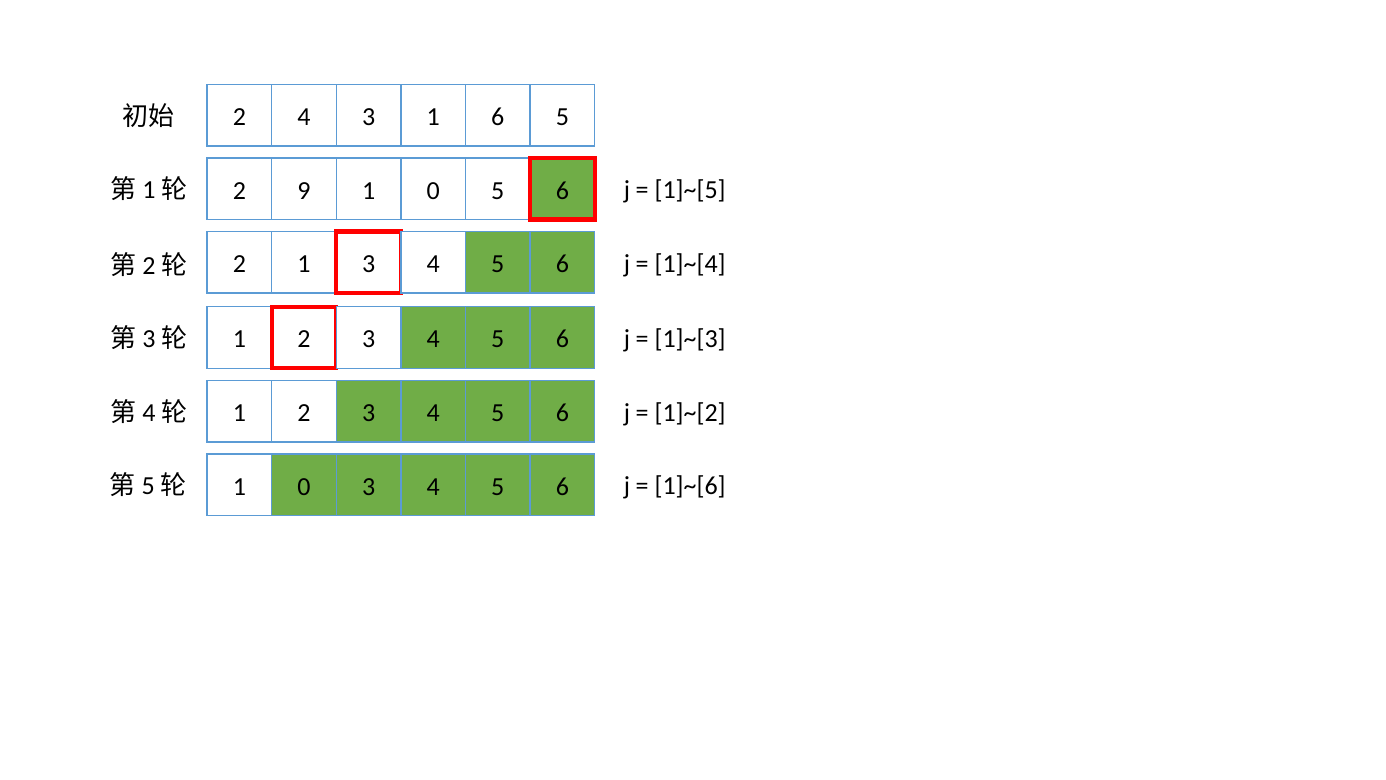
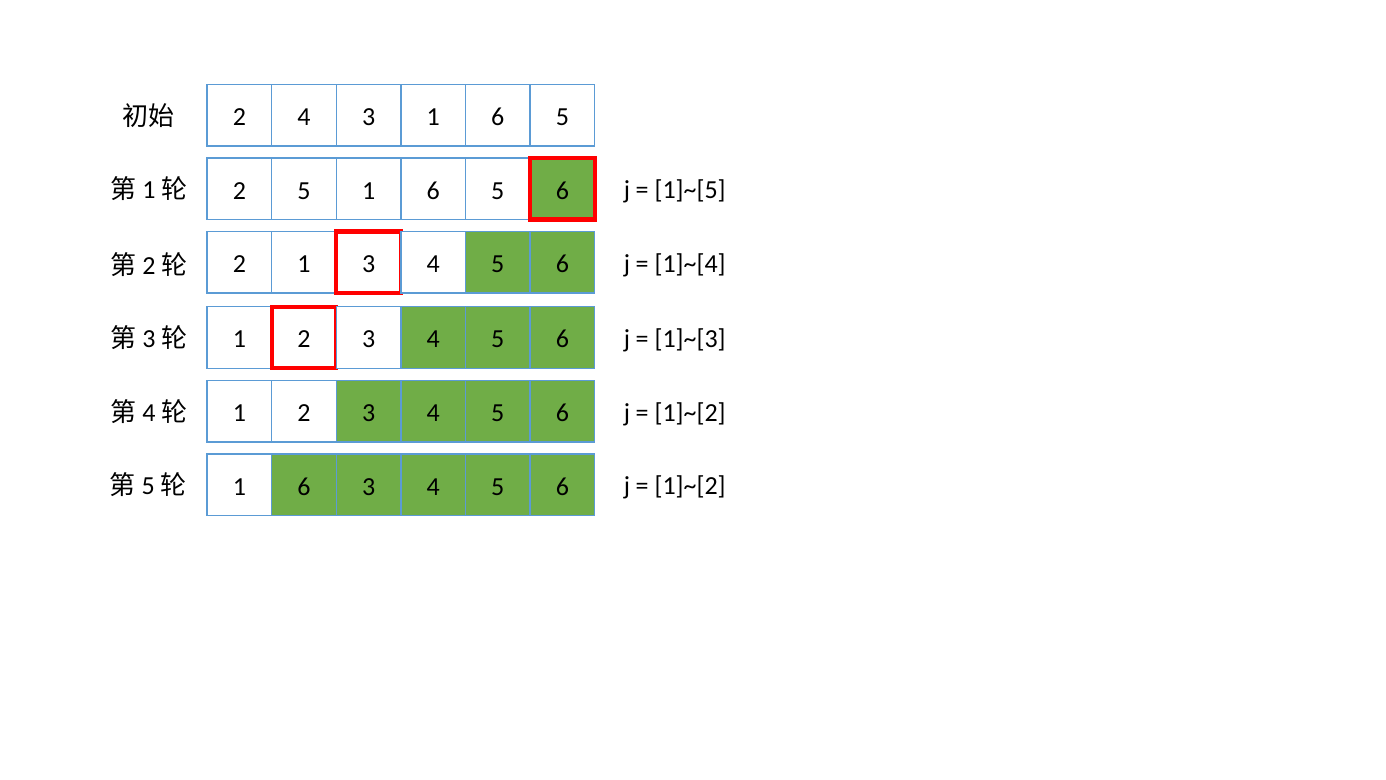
2 9: 9 -> 5 (304, 190)
0: 0 -> 6 (433, 190)
1]~[6: 1]~[6 -> 1]~[2 (690, 486)
0: 0 -> 6 (304, 486)
